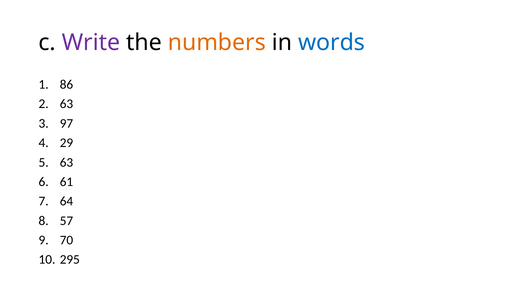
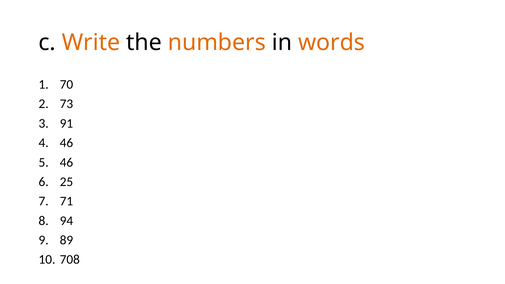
Write colour: purple -> orange (91, 42)
words colour: blue -> orange (332, 42)
86: 86 -> 70 (66, 85)
63: 63 -> 73 (66, 104)
97: 97 -> 91 (66, 123)
29: 29 -> 46 (66, 143)
63: 63 -> 46 (66, 162)
61: 61 -> 25 (66, 182)
64: 64 -> 71 (66, 201)
57: 57 -> 94 (66, 221)
70: 70 -> 89 (66, 240)
295: 295 -> 708 (70, 260)
